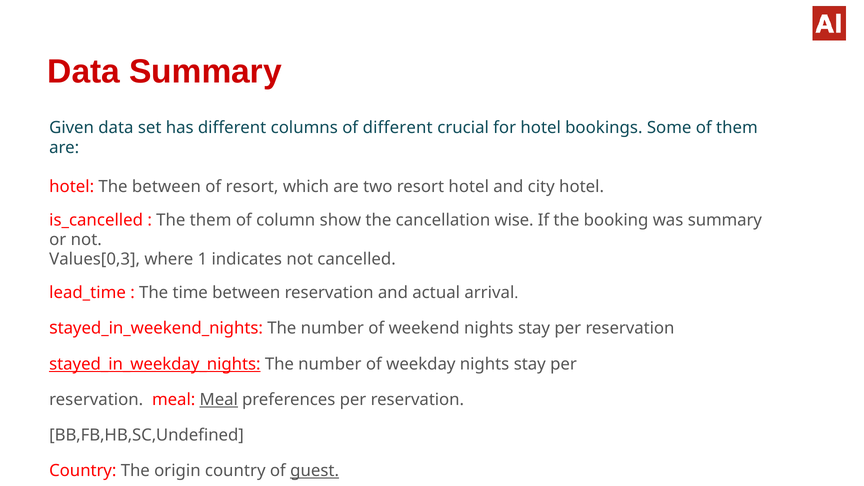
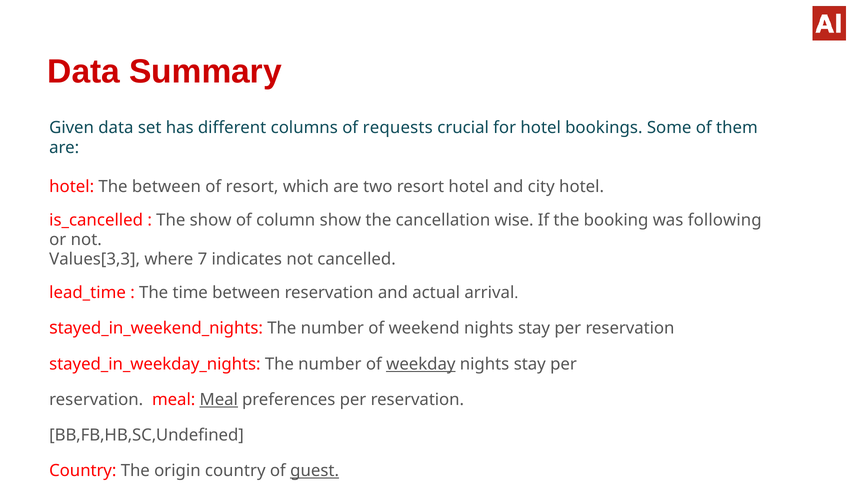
of different: different -> requests (398, 128)
The them: them -> show (211, 220)
was summary: summary -> following (725, 220)
Values[0,3: Values[0,3 -> Values[3,3 (95, 259)
1: 1 -> 7 (203, 259)
stayed_in_weekday_nights underline: present -> none (155, 364)
weekday underline: none -> present (421, 364)
